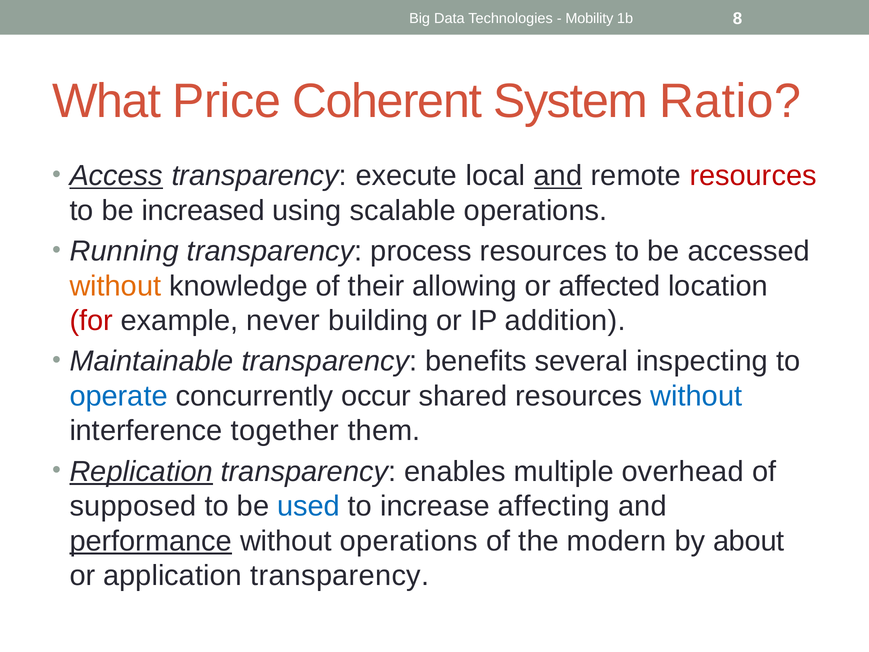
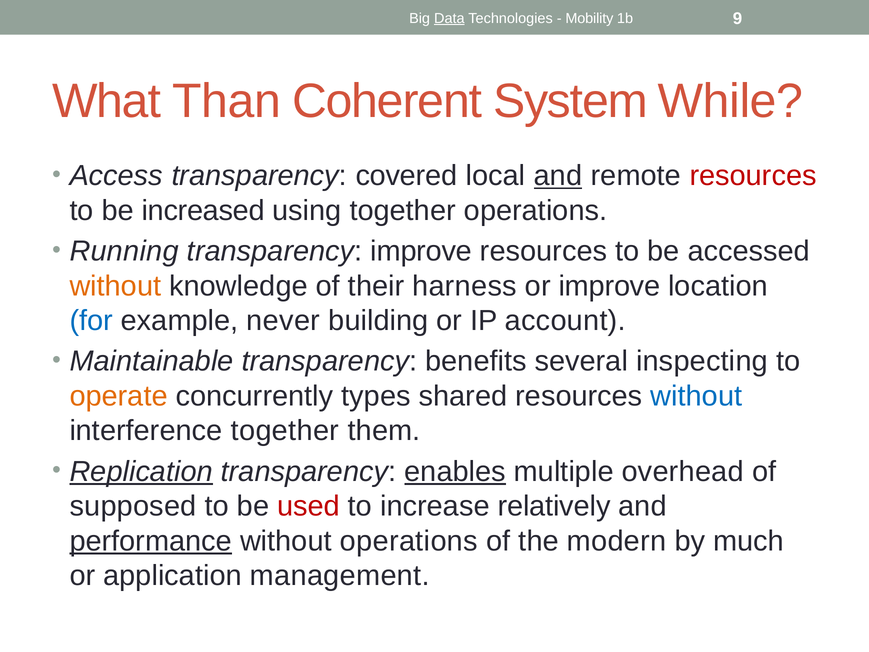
Data underline: none -> present (449, 18)
8: 8 -> 9 (738, 19)
Price: Price -> Than (227, 101)
Ratio: Ratio -> While (730, 101)
Access underline: present -> none (116, 176)
execute: execute -> covered (406, 176)
using scalable: scalable -> together (403, 211)
transparency process: process -> improve (421, 251)
allowing: allowing -> harness (465, 286)
or affected: affected -> improve (609, 286)
for colour: red -> blue (91, 321)
addition: addition -> account (565, 321)
operate colour: blue -> orange (119, 396)
occur: occur -> types (376, 396)
enables underline: none -> present (455, 471)
used colour: blue -> red (309, 506)
affecting: affecting -> relatively (554, 506)
about: about -> much (749, 541)
application transparency: transparency -> management (340, 576)
